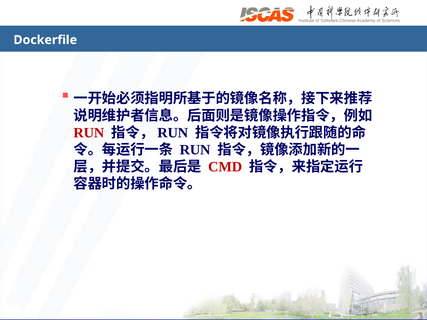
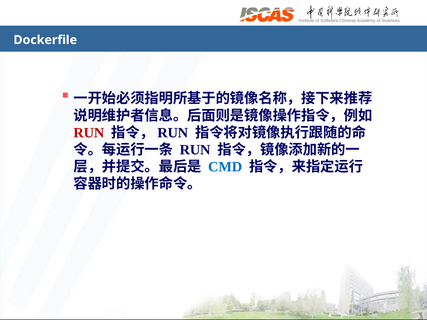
CMD colour: red -> blue (225, 167)
